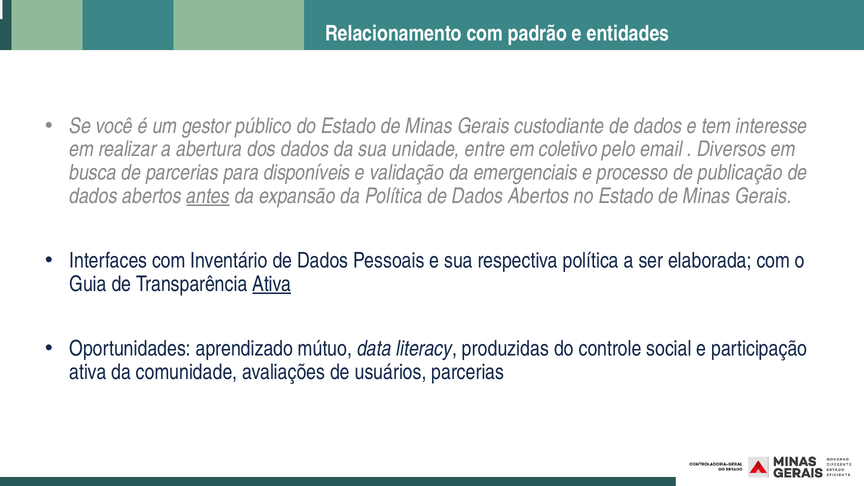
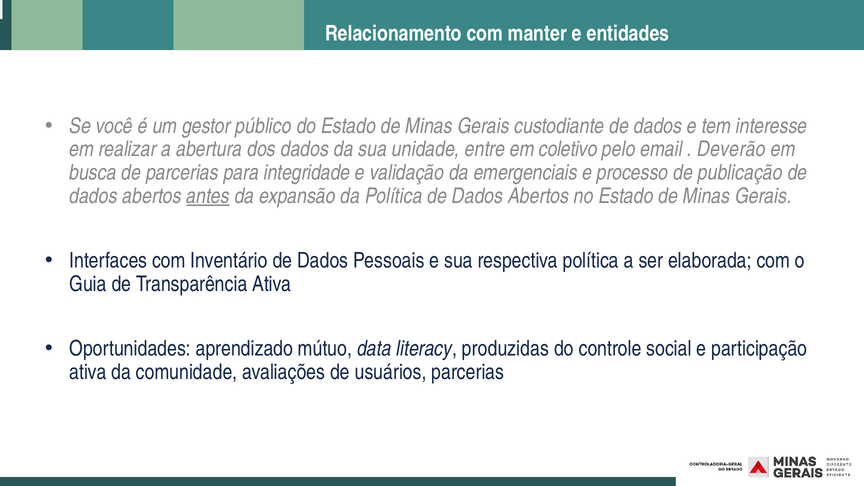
padrão: padrão -> manter (537, 33)
Diversos: Diversos -> Deverão (731, 149)
disponíveis: disponíveis -> integridade (307, 173)
Ativa underline: present -> none (272, 284)
